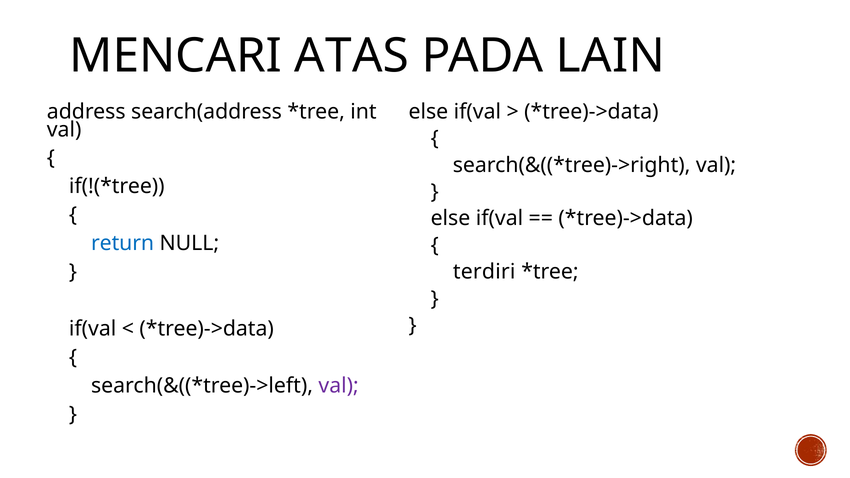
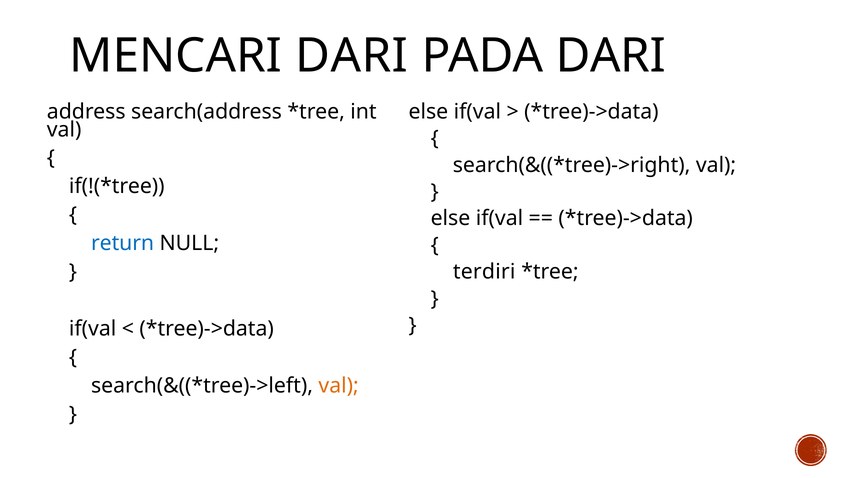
MENCARI ATAS: ATAS -> DARI (352, 56)
PADA LAIN: LAIN -> DARI (611, 56)
val colour: purple -> orange (339, 386)
